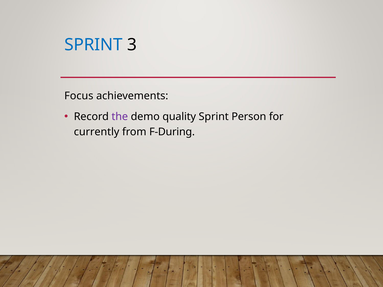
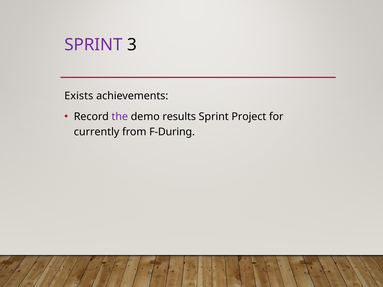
SPRINT colour: blue -> purple (93, 45)
Focus: Focus -> Exists (79, 96)
quality: quality -> results (179, 117)
Person: Person -> Project (249, 117)
